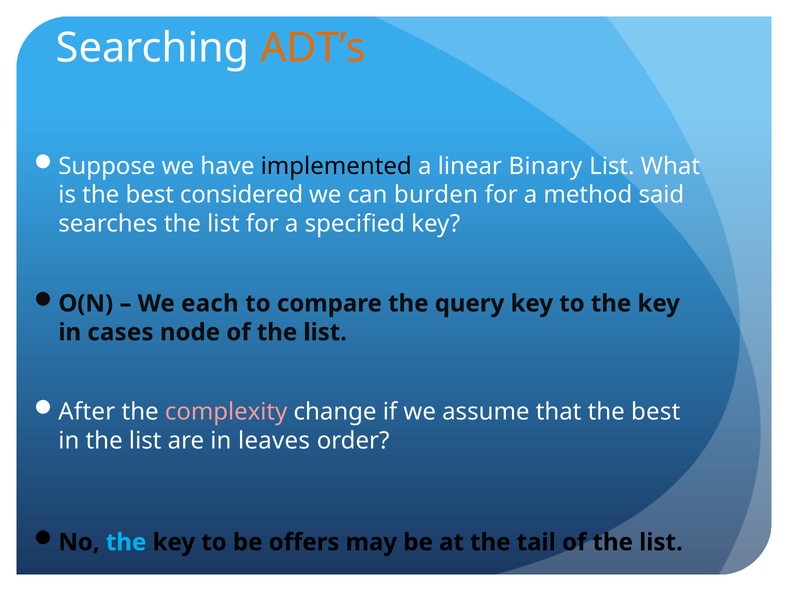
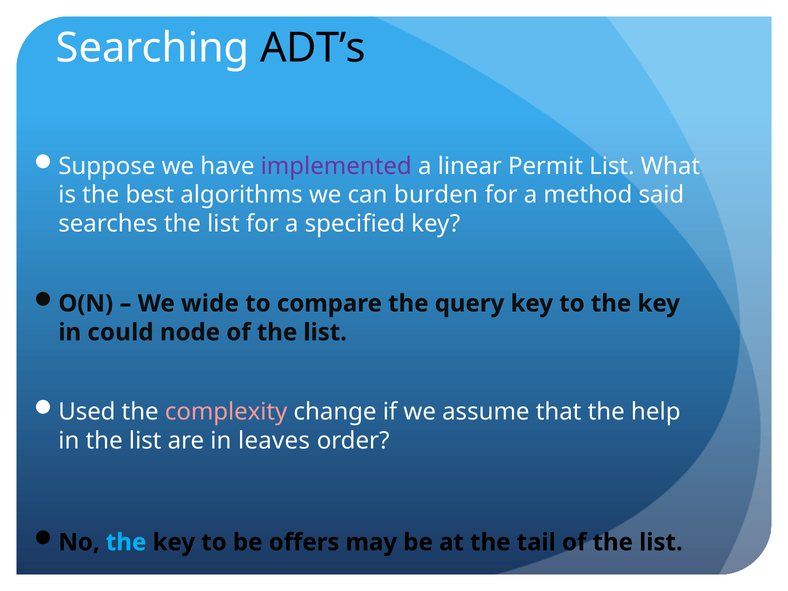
ADT’s colour: orange -> black (313, 48)
implemented colour: black -> purple (336, 166)
Binary: Binary -> Permit (546, 166)
considered: considered -> algorithms (242, 195)
each: each -> wide (210, 304)
cases: cases -> could (120, 332)
After: After -> Used (87, 412)
that the best: best -> help (656, 412)
